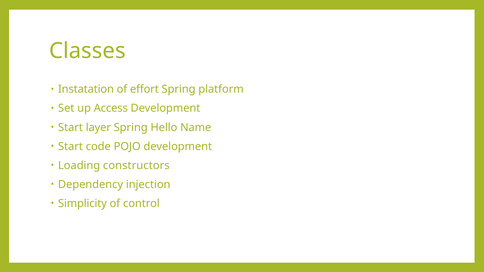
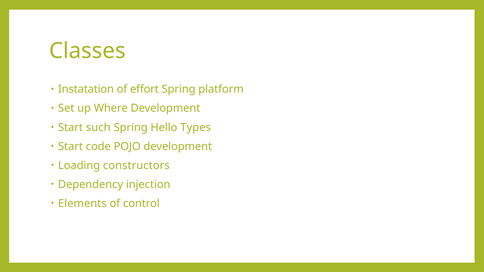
Access: Access -> Where (111, 108)
layer: layer -> such (98, 127)
Name: Name -> Types (196, 127)
Simplicity: Simplicity -> Elements (82, 204)
